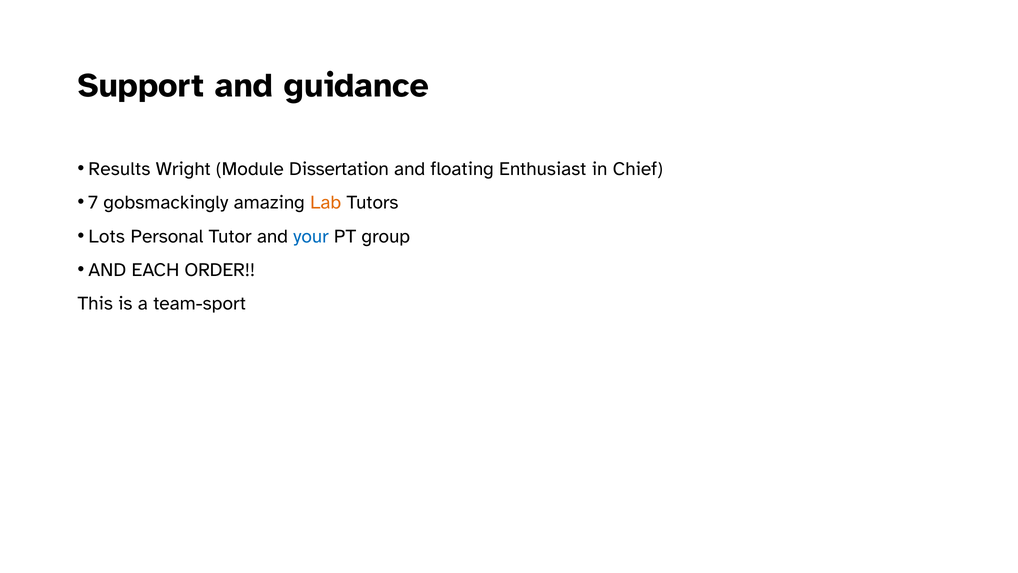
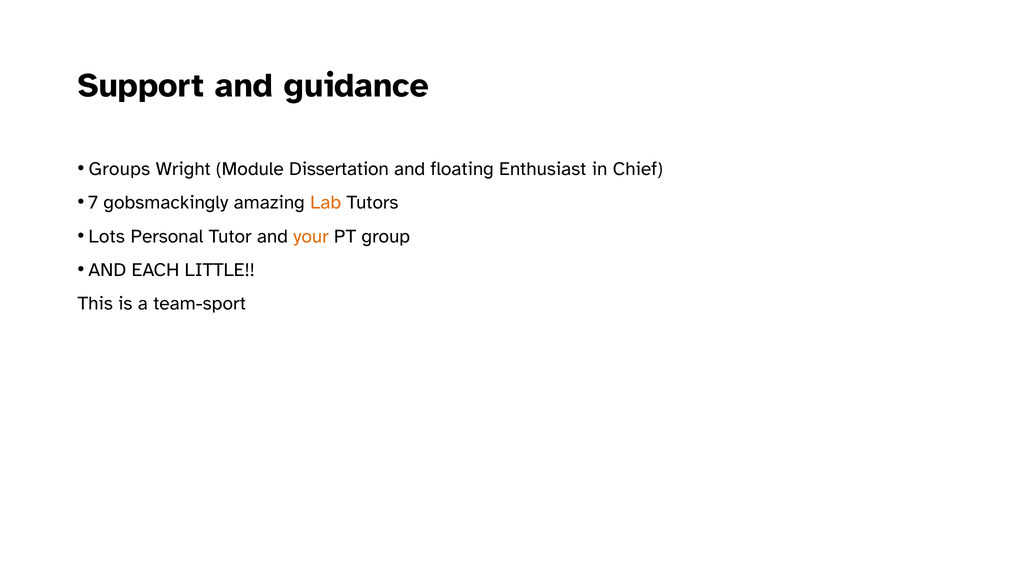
Results: Results -> Groups (119, 169)
your colour: blue -> orange (311, 236)
ORDER: ORDER -> LITTLE (220, 270)
